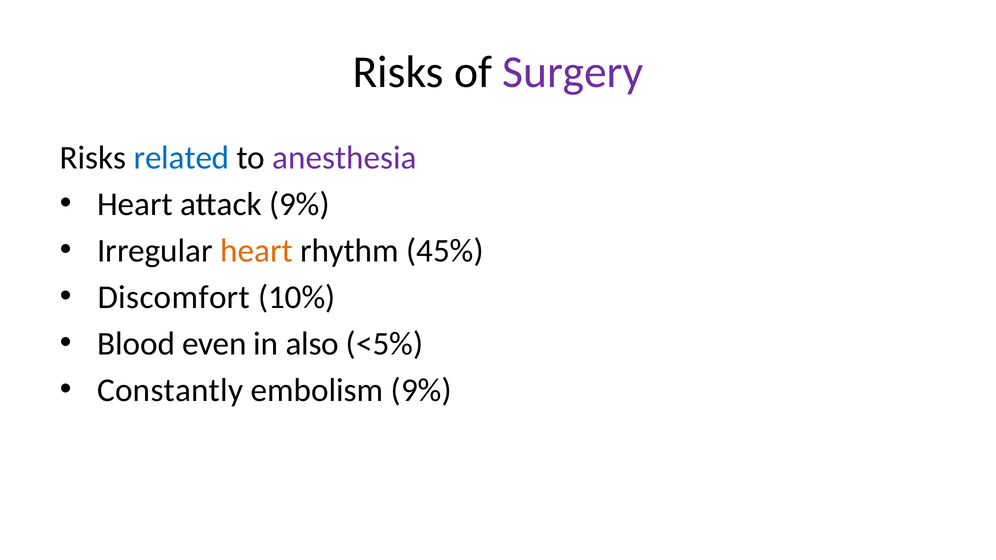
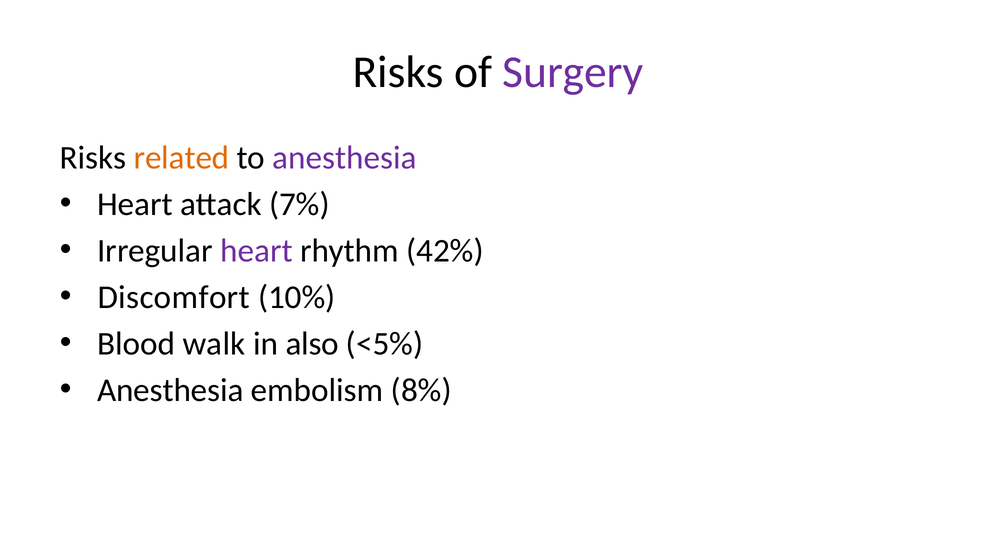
related colour: blue -> orange (181, 158)
attack 9%: 9% -> 7% (299, 204)
heart colour: orange -> purple (256, 251)
45%: 45% -> 42% (445, 251)
even: even -> walk (214, 344)
Constantly: Constantly -> Anesthesia (170, 390)
embolism 9%: 9% -> 8% (421, 390)
